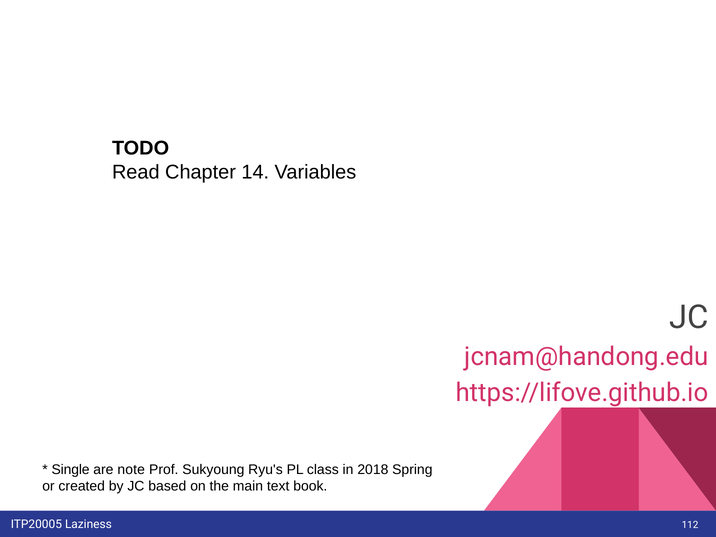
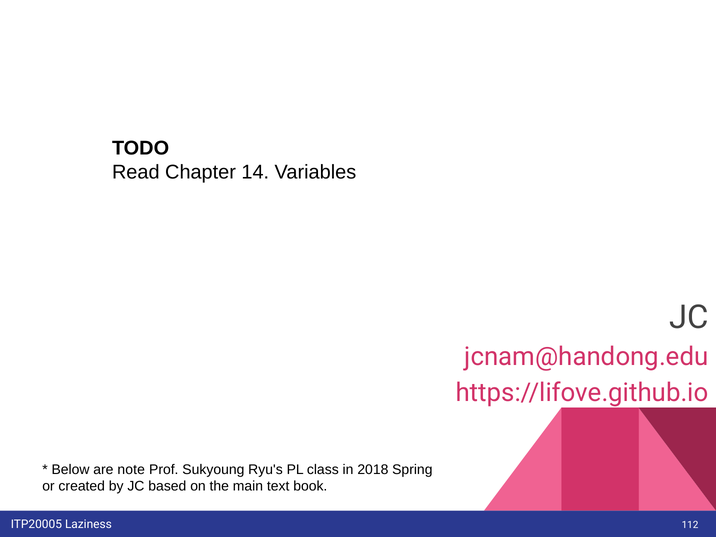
Single: Single -> Below (71, 470)
